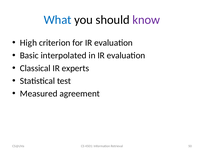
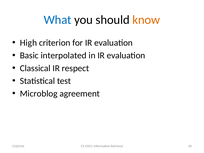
know colour: purple -> orange (146, 20)
experts: experts -> respect (75, 68)
Measured: Measured -> Microblog (39, 94)
